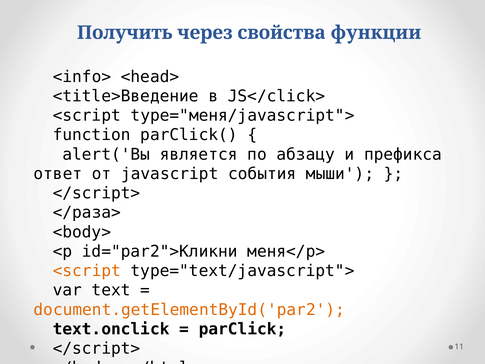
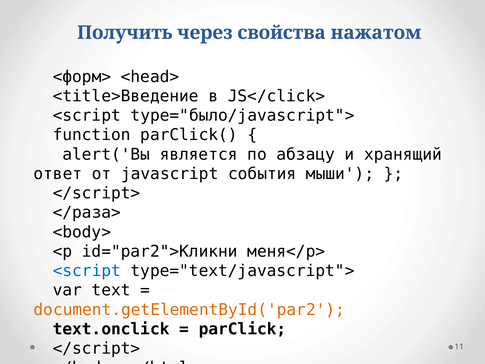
функции: функции -> нажатом (376, 33)
<info>: <info> -> <форм> (82, 77)
type="меня/javascript">: type="меня/javascript"> -> type="было/javascript"> (243, 115)
префикса: префикса -> хранящий (403, 154)
<script colour: orange -> blue (87, 271)
